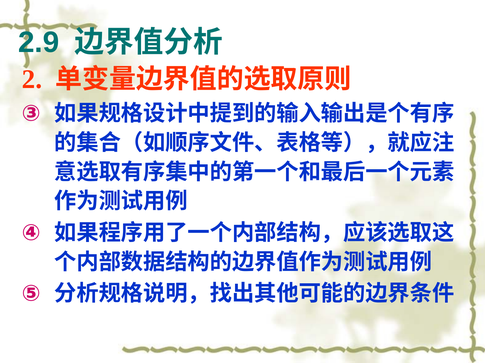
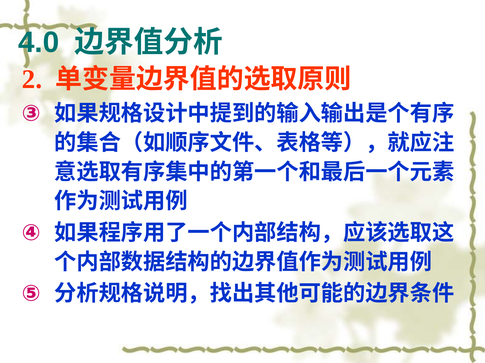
2.9: 2.9 -> 4.0 (39, 42)
